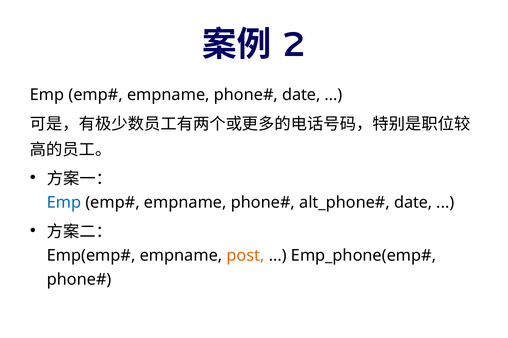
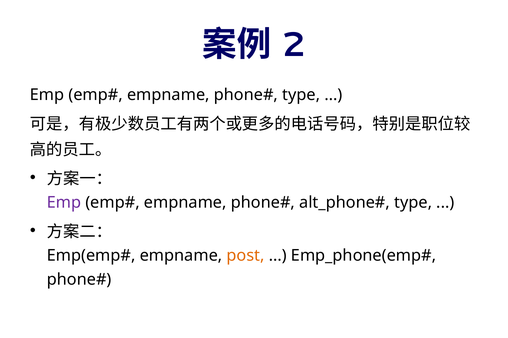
date: date -> type (301, 95)
Emp colour: blue -> purple (64, 203)
date: date -> type (413, 203)
